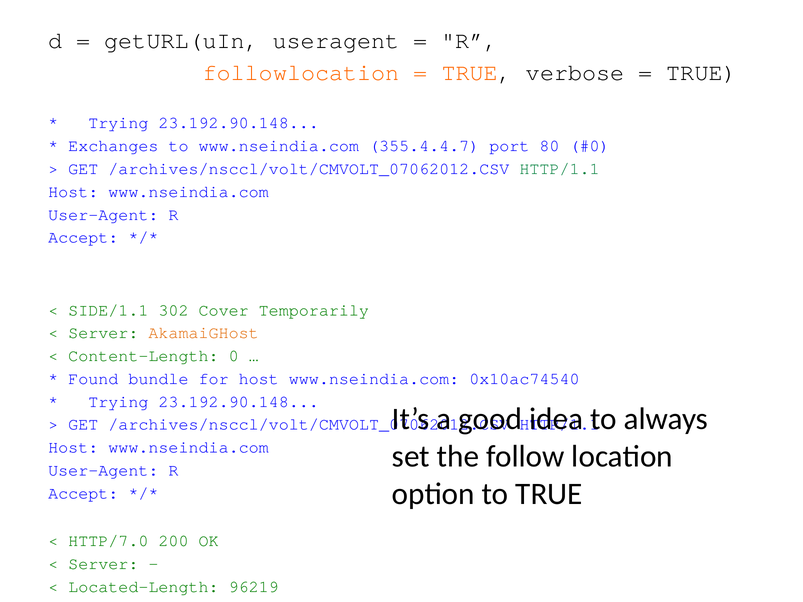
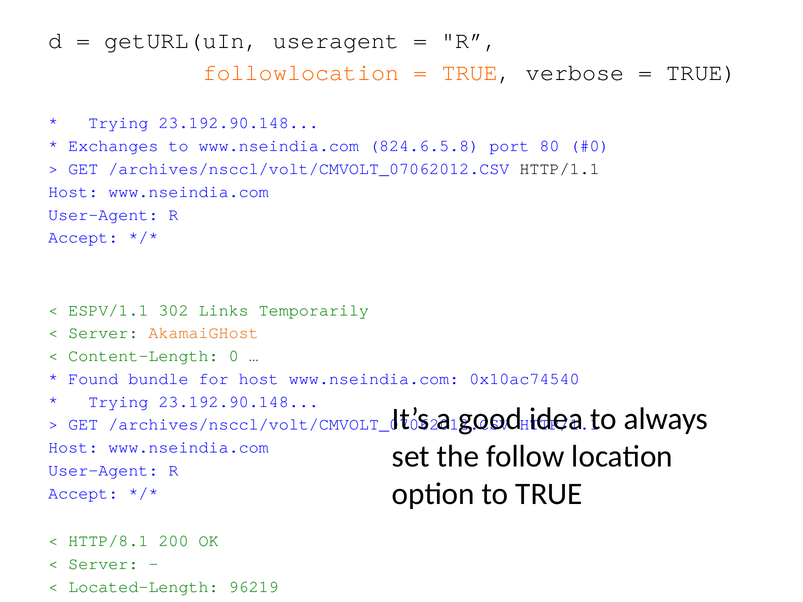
355.4.4.7: 355.4.4.7 -> 824.6.5.8 (424, 146)
HTTP/1.1 colour: green -> black (560, 169)
SIDE/1.1: SIDE/1.1 -> ESPV/1.1 (108, 310)
Cover: Cover -> Links (224, 310)
HTTP/7.0: HTTP/7.0 -> HTTP/8.1 (108, 541)
